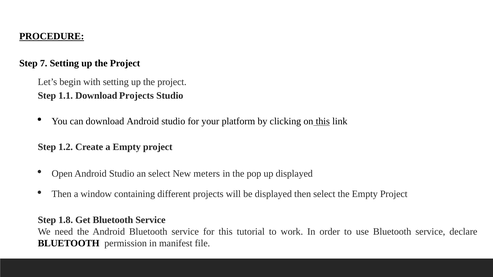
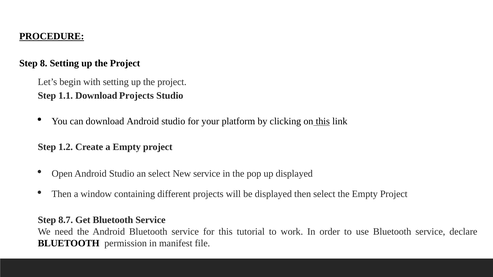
7: 7 -> 8 (44, 63)
New meters: meters -> service (207, 174)
1.8: 1.8 -> 8.7 (66, 220)
